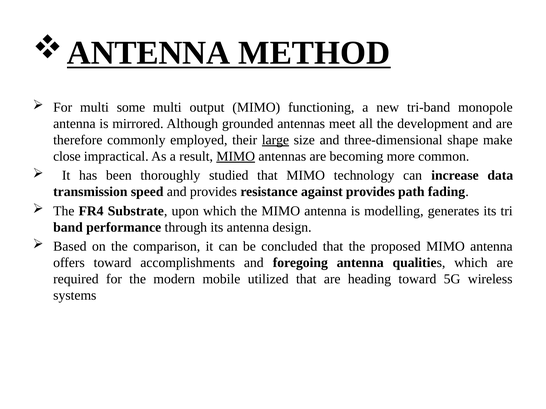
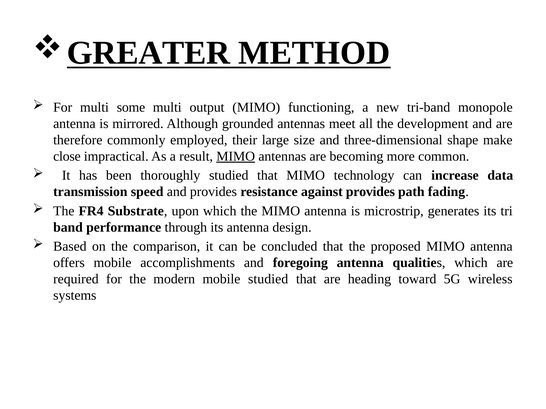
ANTENNA: ANTENNA -> GREATER (149, 53)
large underline: present -> none (275, 140)
modelling: modelling -> microstrip (394, 211)
offers toward: toward -> mobile (113, 263)
mobile utilized: utilized -> studied (268, 279)
